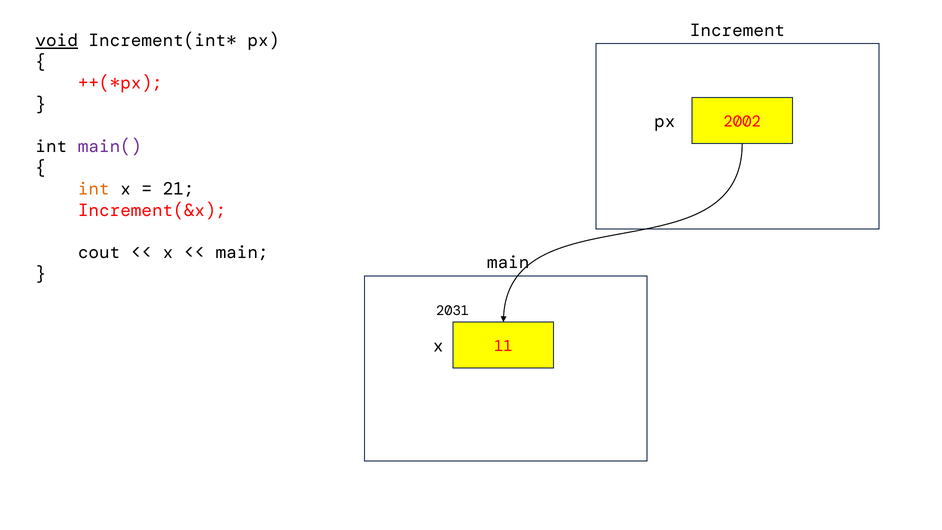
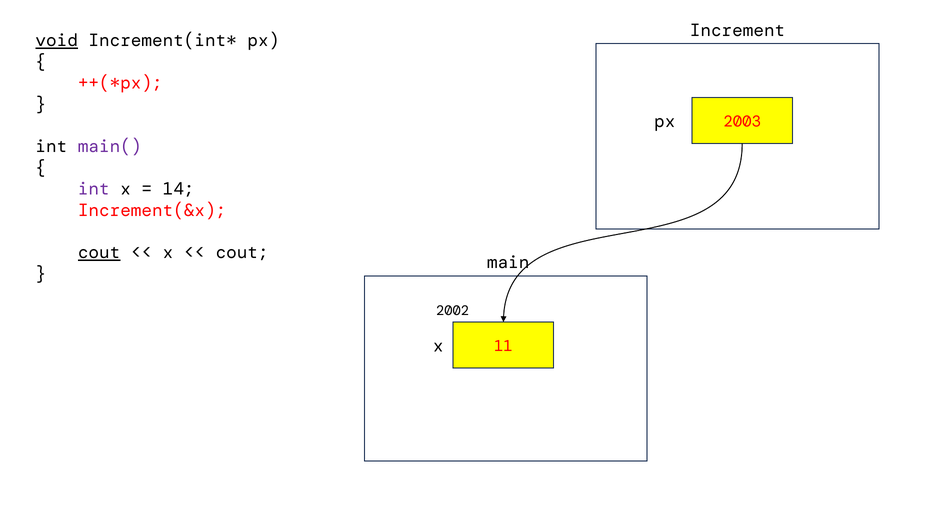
2002: 2002 -> 2003 (742, 122)
int colour: orange -> purple (94, 189)
21: 21 -> 14 (179, 189)
cout underline: none -> present (99, 253)
main: main -> cout (242, 253)
2031: 2031 -> 2002 (453, 311)
